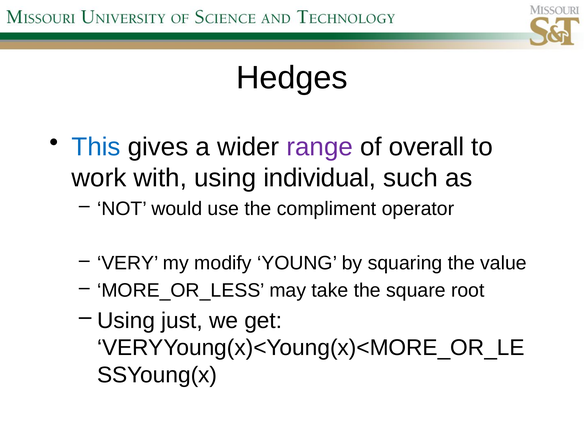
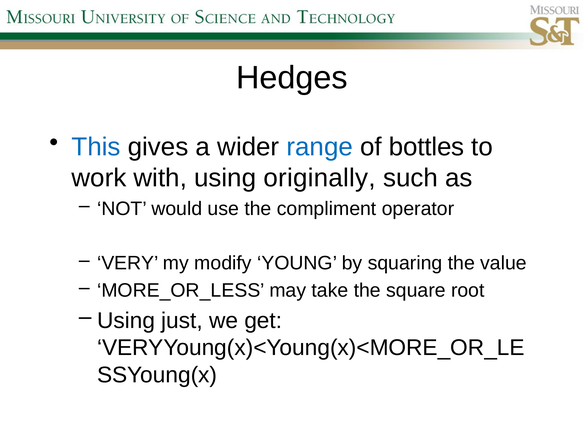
range colour: purple -> blue (320, 147)
overall: overall -> bottles (427, 147)
individual: individual -> originally (320, 178)
